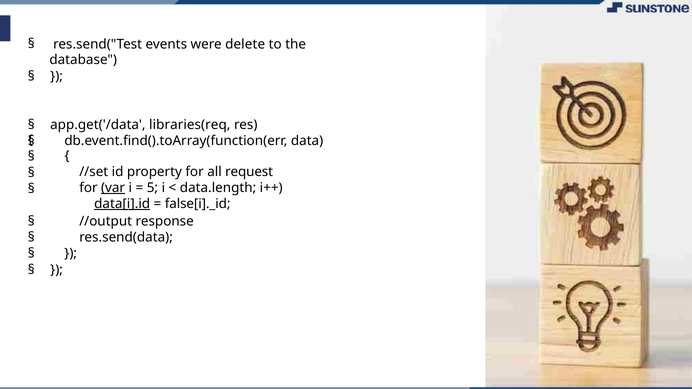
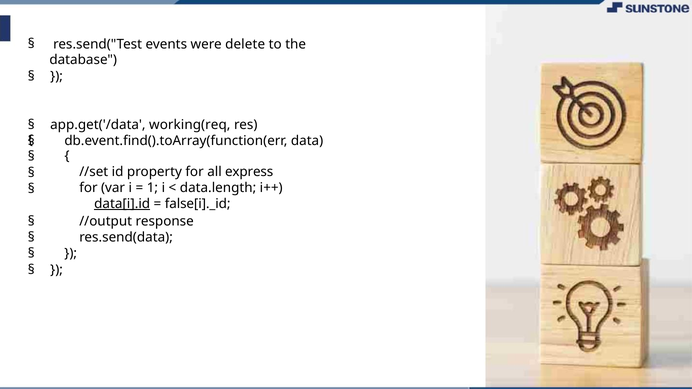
libraries(req: libraries(req -> working(req (190, 125)
request: request -> express (249, 172)
var underline: present -> none (113, 188)
5: 5 -> 1 (152, 188)
